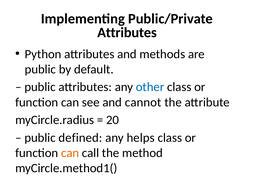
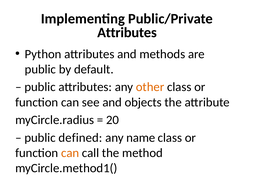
other colour: blue -> orange (150, 87)
cannot: cannot -> objects (143, 102)
helps: helps -> name (141, 138)
